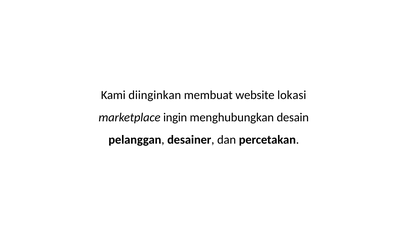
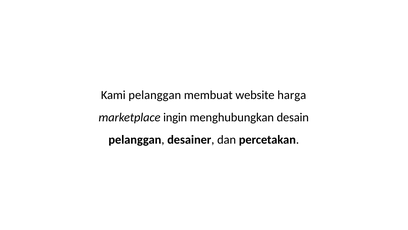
Kami diinginkan: diinginkan -> pelanggan (155, 95)
lokasi: lokasi -> harga (292, 95)
